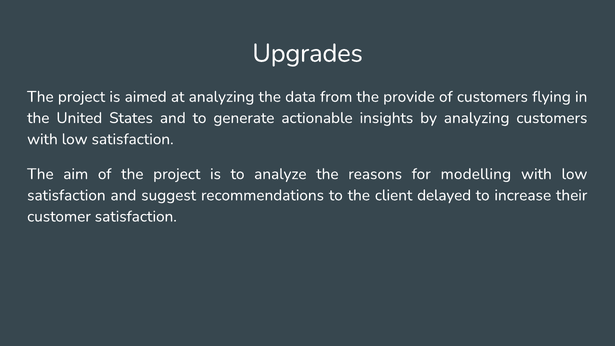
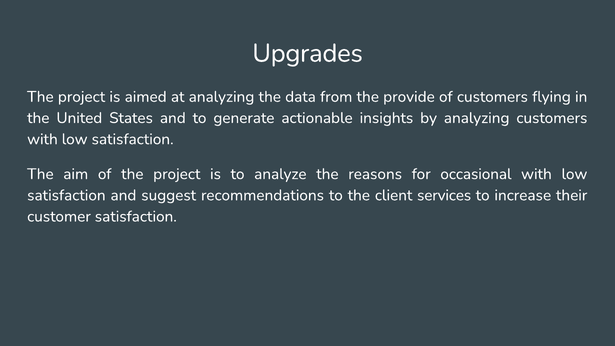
modelling: modelling -> occasional (476, 174)
delayed: delayed -> services (444, 195)
